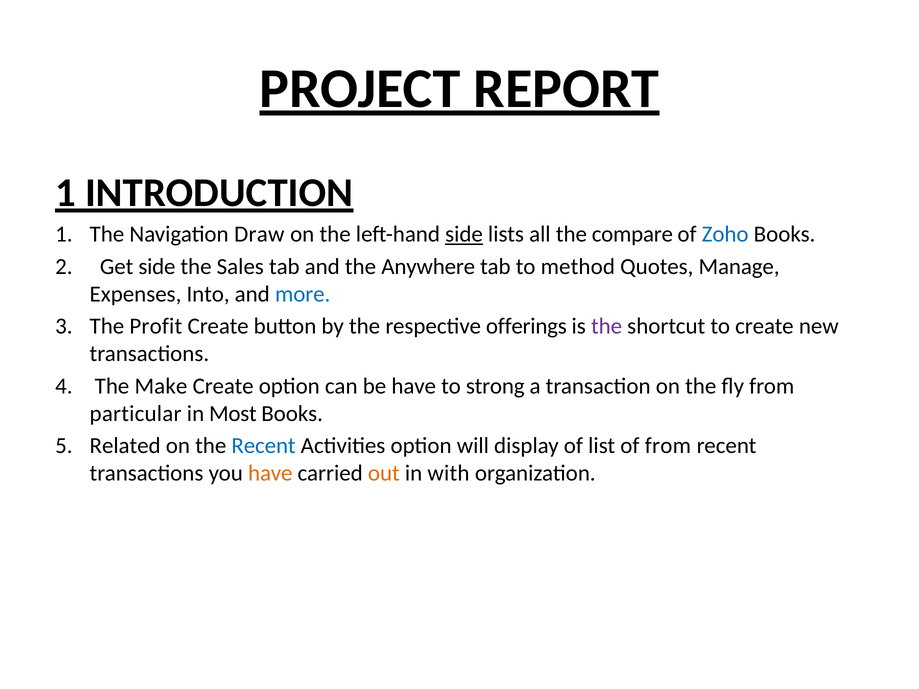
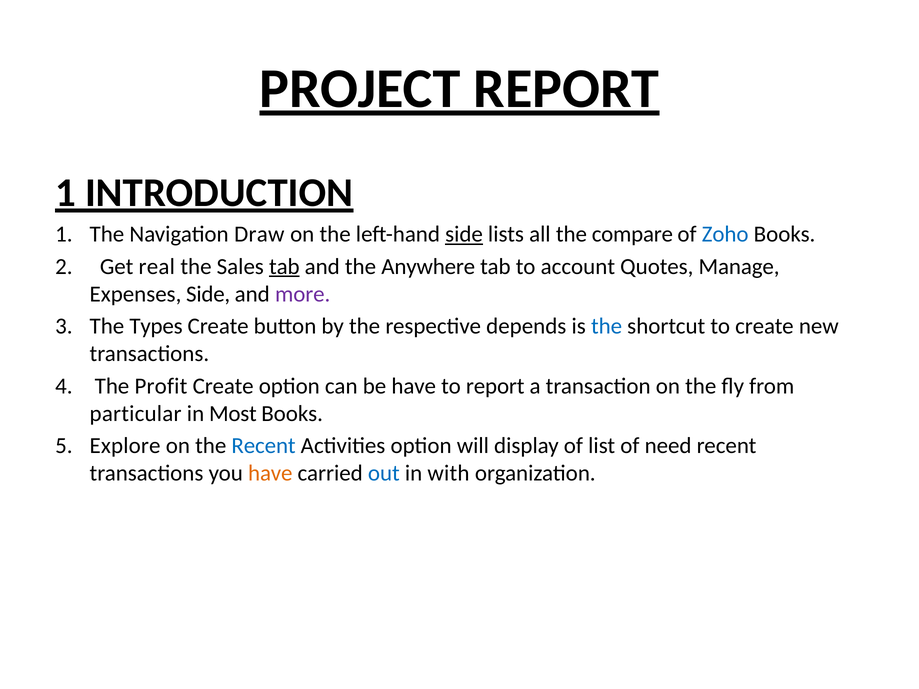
Get side: side -> real (157, 267)
tab underline: none -> present (284, 267)
method: method -> account (578, 267)
Expenses Into: Into -> Side (208, 294)
more colour: blue -> purple (303, 294)
Profit: Profit -> Types (156, 326)
offerings: offerings -> depends (526, 326)
the colour: purple -> blue (607, 326)
Make: Make -> Profit (161, 386)
to strong: strong -> report (495, 386)
Related: Related -> Explore (125, 446)
of from: from -> need (668, 446)
out colour: orange -> blue (384, 473)
